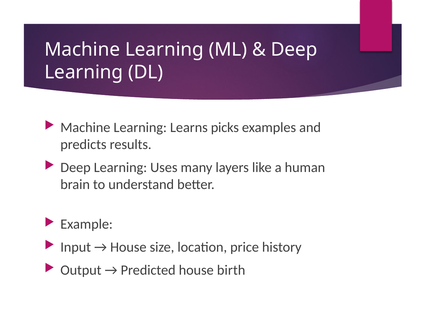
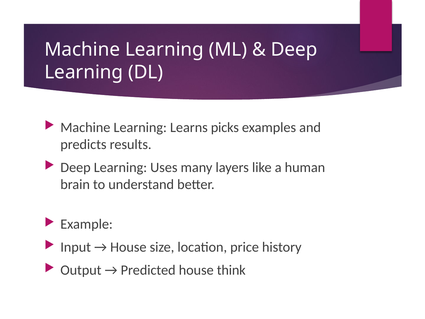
birth: birth -> think (231, 270)
